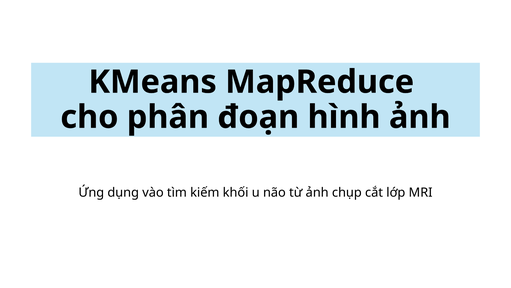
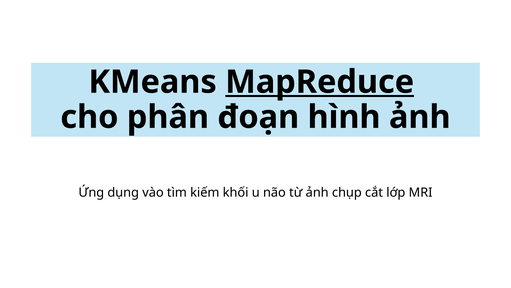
MapReduce underline: none -> present (320, 82)
